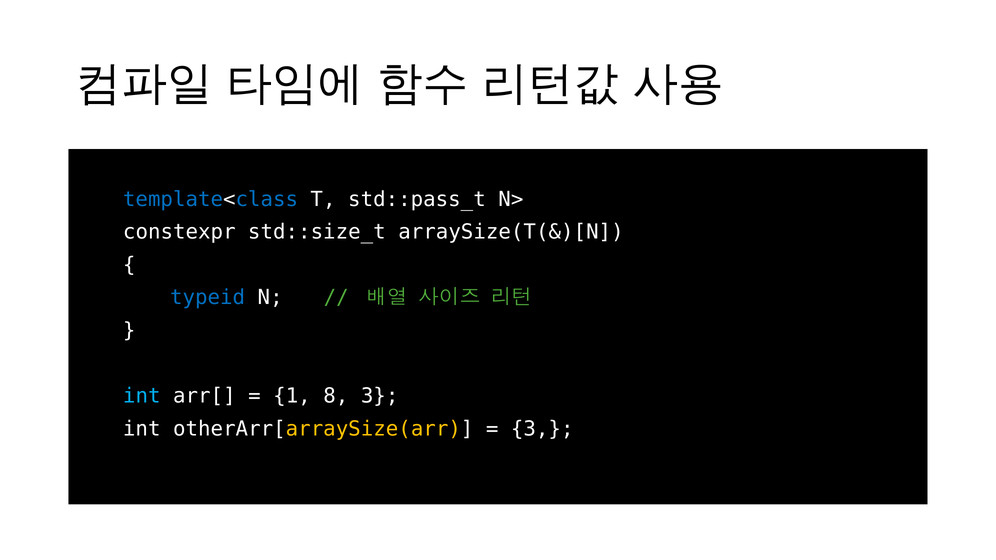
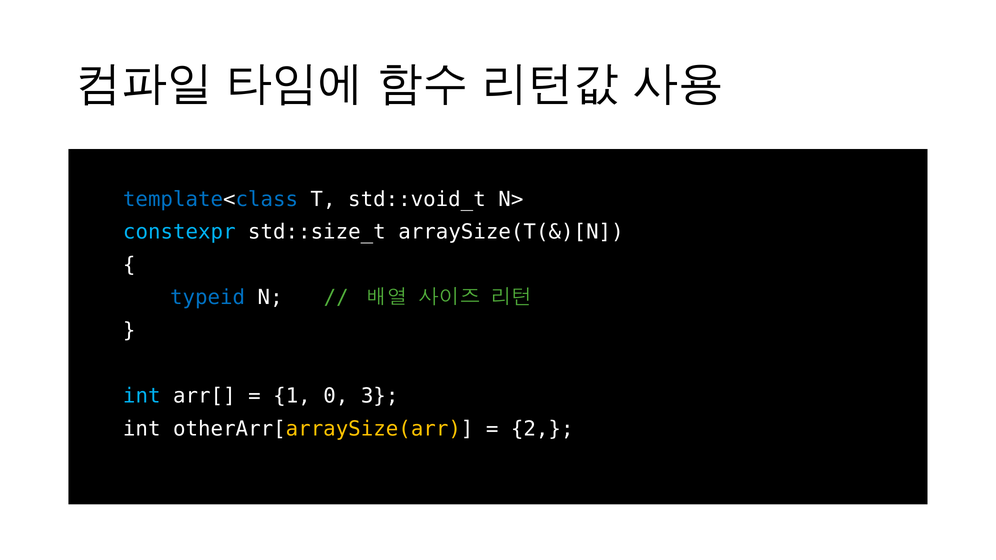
std::pass_t: std::pass_t -> std::void_t (417, 199)
constexpr colour: white -> light blue (179, 232)
8: 8 -> 0 (336, 396)
3: 3 -> 2 (542, 429)
